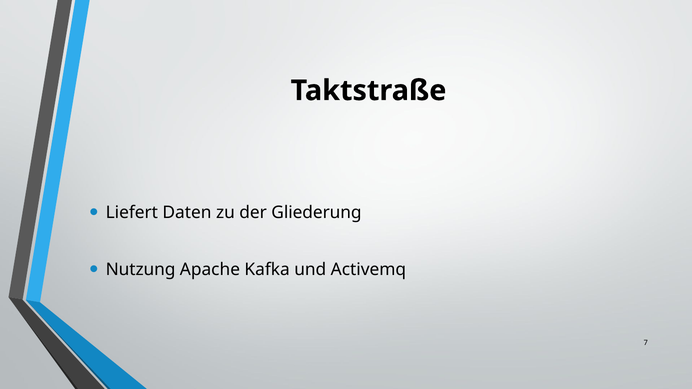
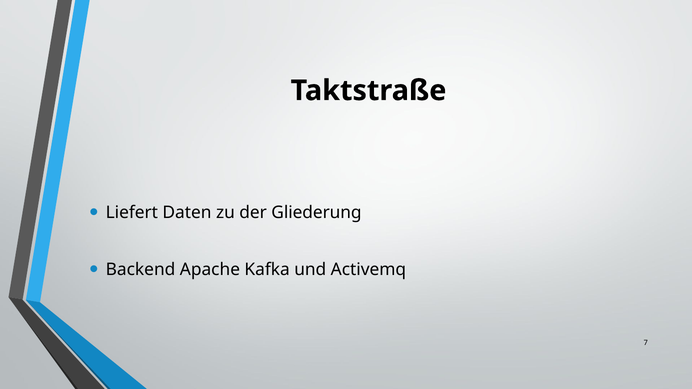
Nutzung: Nutzung -> Backend (141, 270)
